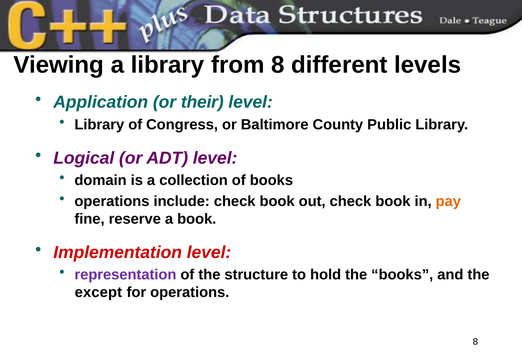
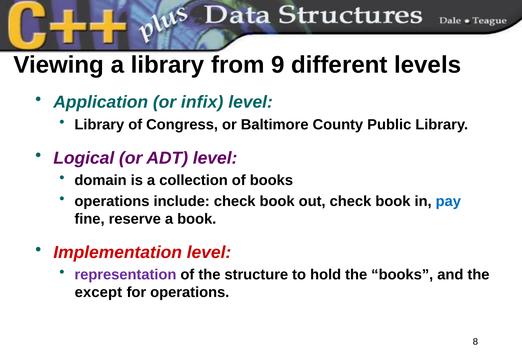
from 8: 8 -> 9 (278, 65)
their: their -> infix (202, 102)
pay colour: orange -> blue (448, 201)
